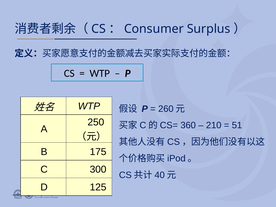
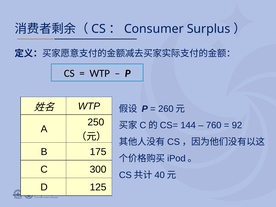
360: 360 -> 144 (188, 125)
210: 210 -> 760 (214, 125)
51: 51 -> 92 (237, 125)
